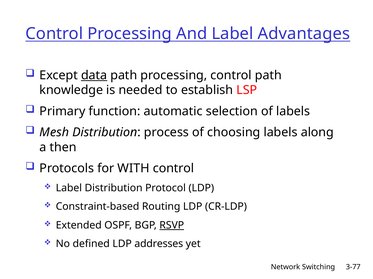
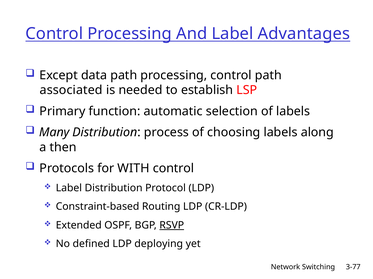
data underline: present -> none (94, 75)
knowledge: knowledge -> associated (71, 90)
Mesh: Mesh -> Many (54, 133)
addresses: addresses -> deploying (159, 244)
